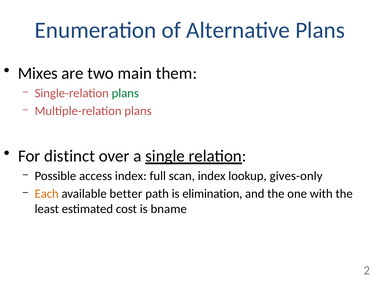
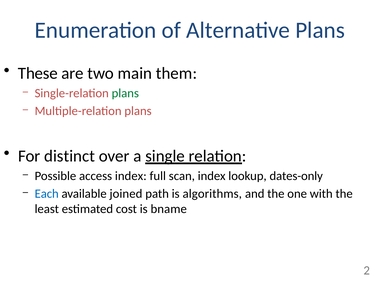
Mixes: Mixes -> These (38, 73)
gives-only: gives-only -> dates-only (296, 176)
Each colour: orange -> blue (47, 194)
better: better -> joined (126, 194)
elimination: elimination -> algorithms (212, 194)
